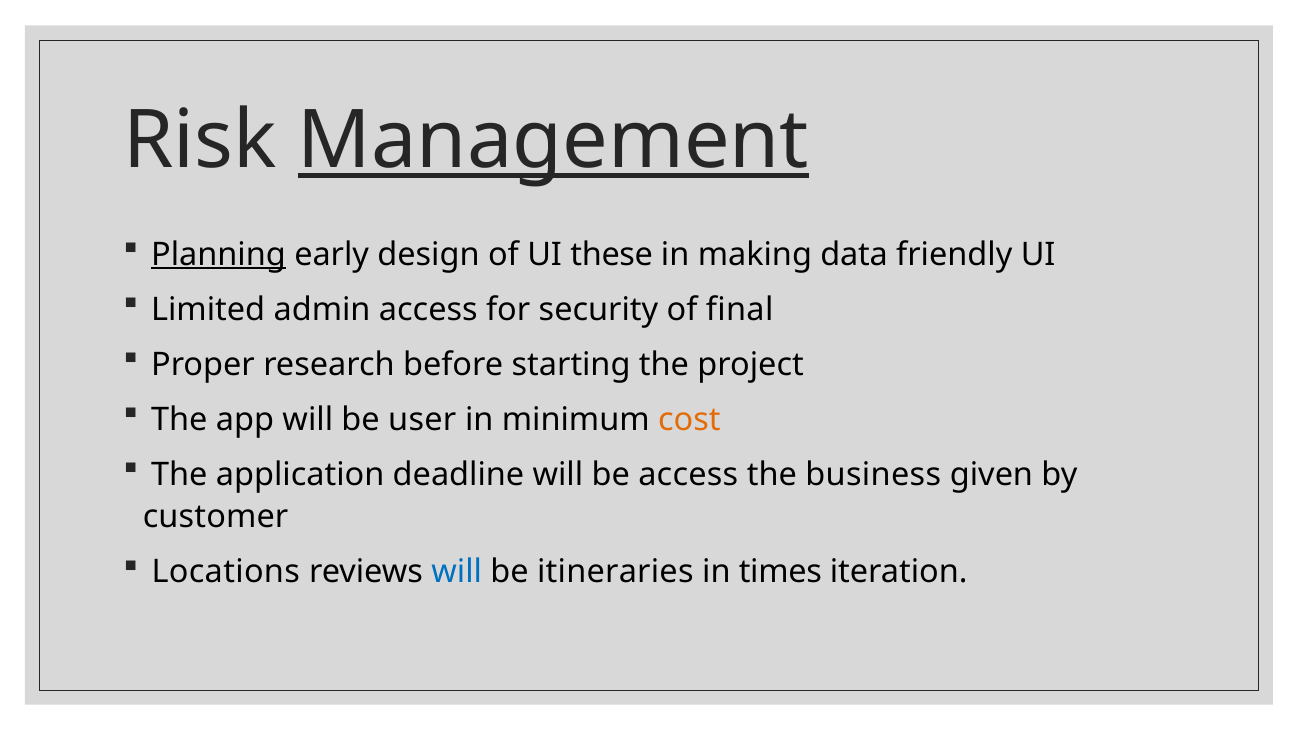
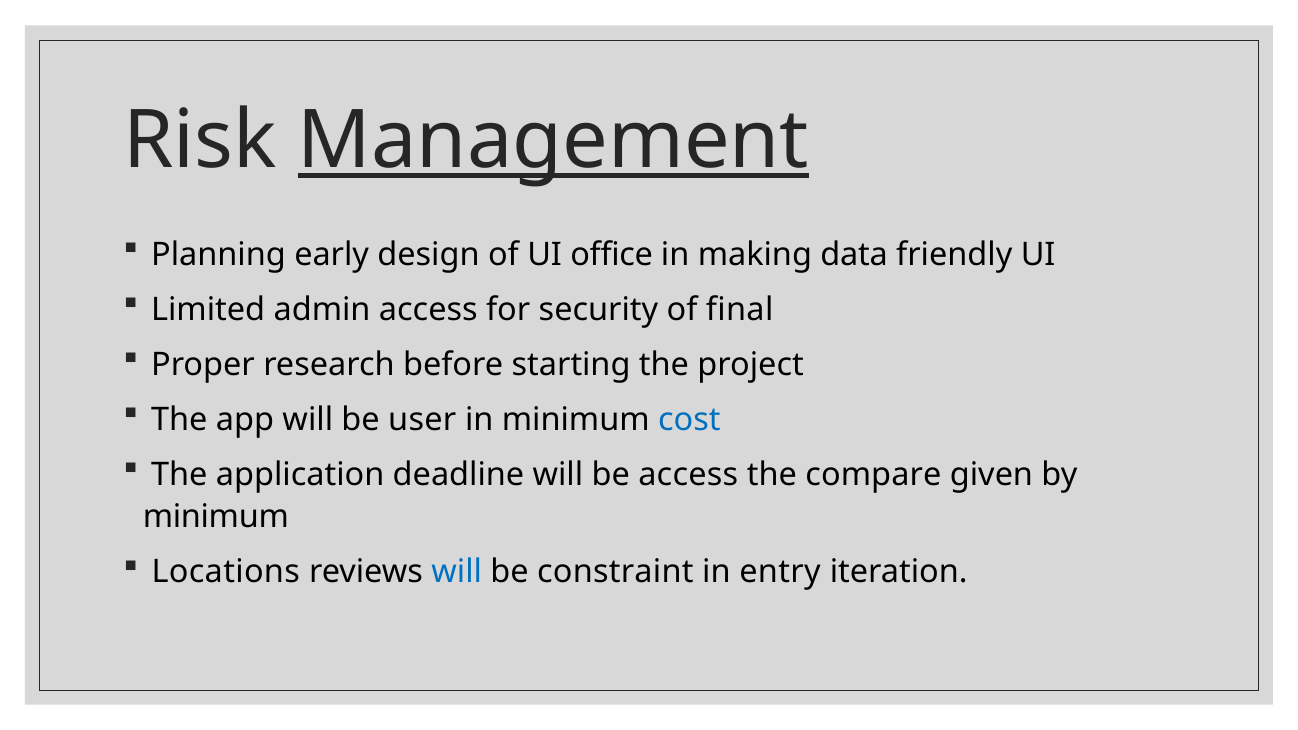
Planning underline: present -> none (219, 254)
these: these -> office (612, 254)
cost colour: orange -> blue (689, 419)
business: business -> compare (873, 474)
customer: customer -> minimum (216, 517)
itineraries: itineraries -> constraint (615, 572)
times: times -> entry (780, 572)
